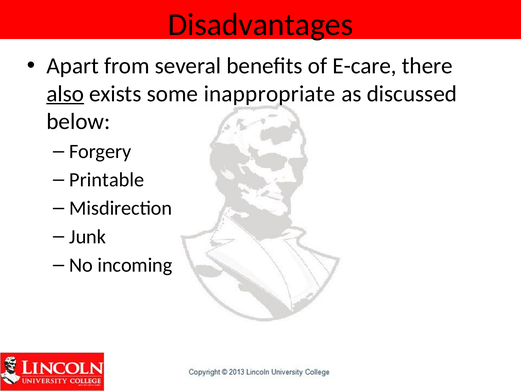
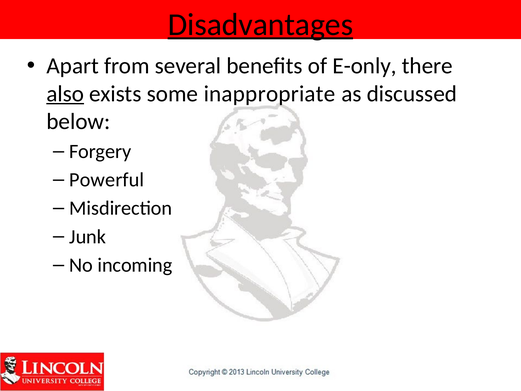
Disadvantages underline: none -> present (260, 25)
E-care: E-care -> E-only (365, 66)
Printable: Printable -> Powerful (107, 180)
